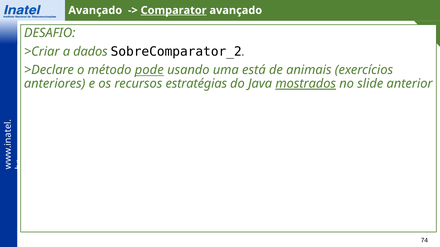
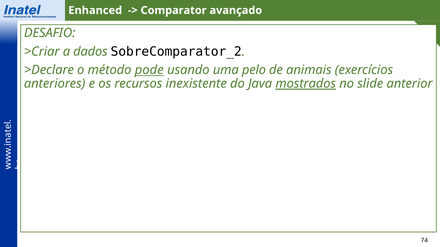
Avançado: Avançado -> Enhanced (95, 10)
Comparator underline: present -> none (174, 10)
está: está -> pelo (254, 70)
estratégias: estratégias -> inexistente (196, 84)
